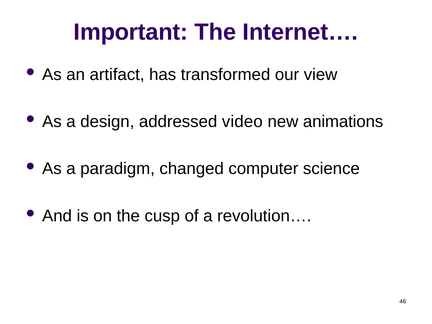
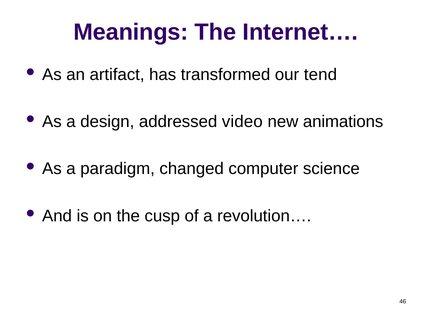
Important: Important -> Meanings (131, 32)
view: view -> tend (320, 75)
